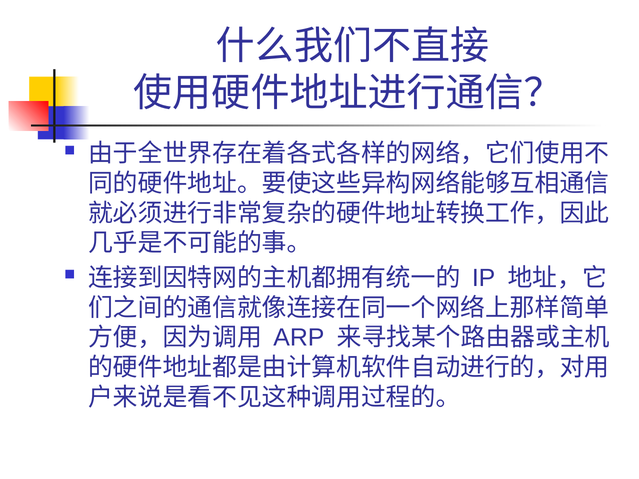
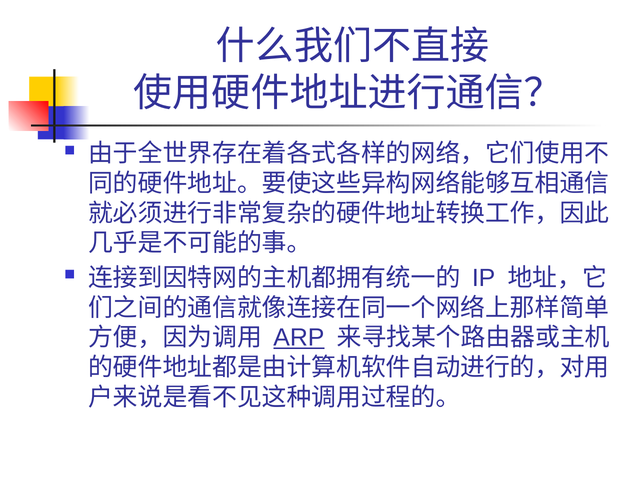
ARP underline: none -> present (299, 338)
